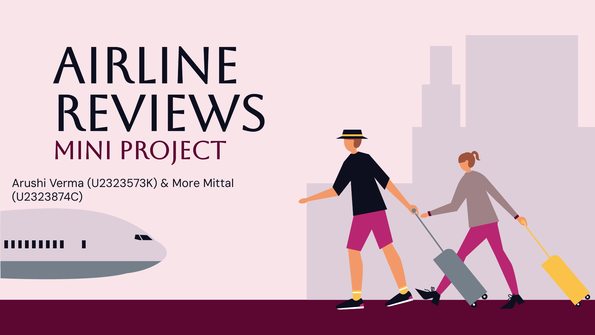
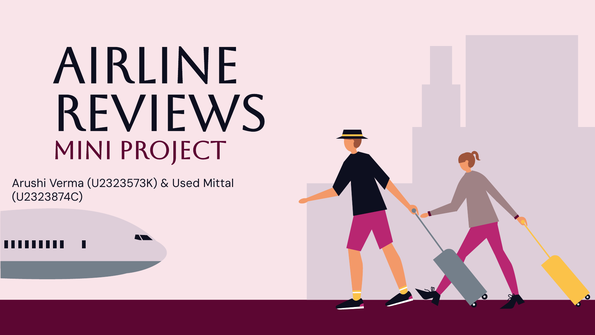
More: More -> Used (186, 183)
